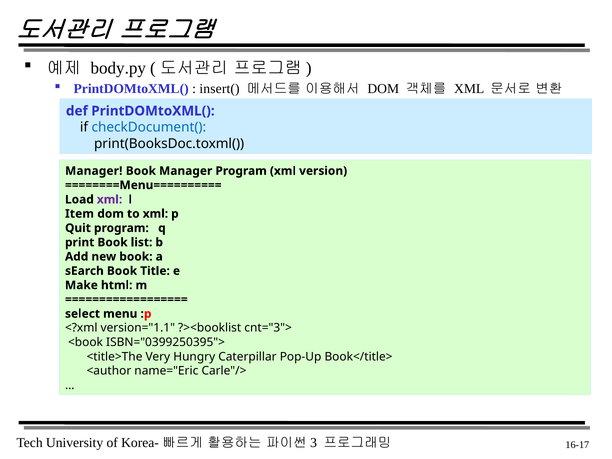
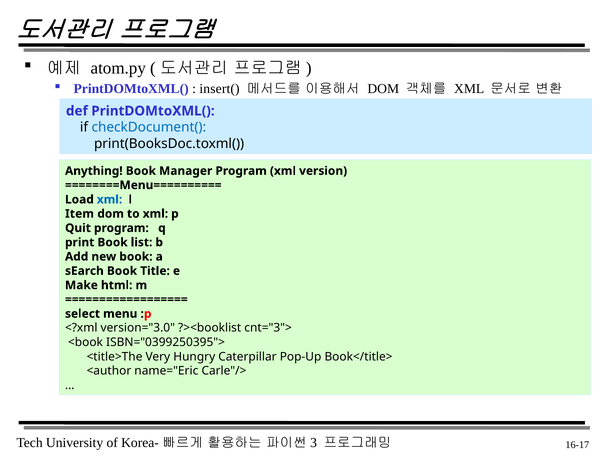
body.py: body.py -> atom.py (118, 68)
Manager: Manager -> Anything (94, 171)
xml colour: purple -> blue (110, 199)
version="1.1: version="1.1 -> version="3.0 (138, 328)
